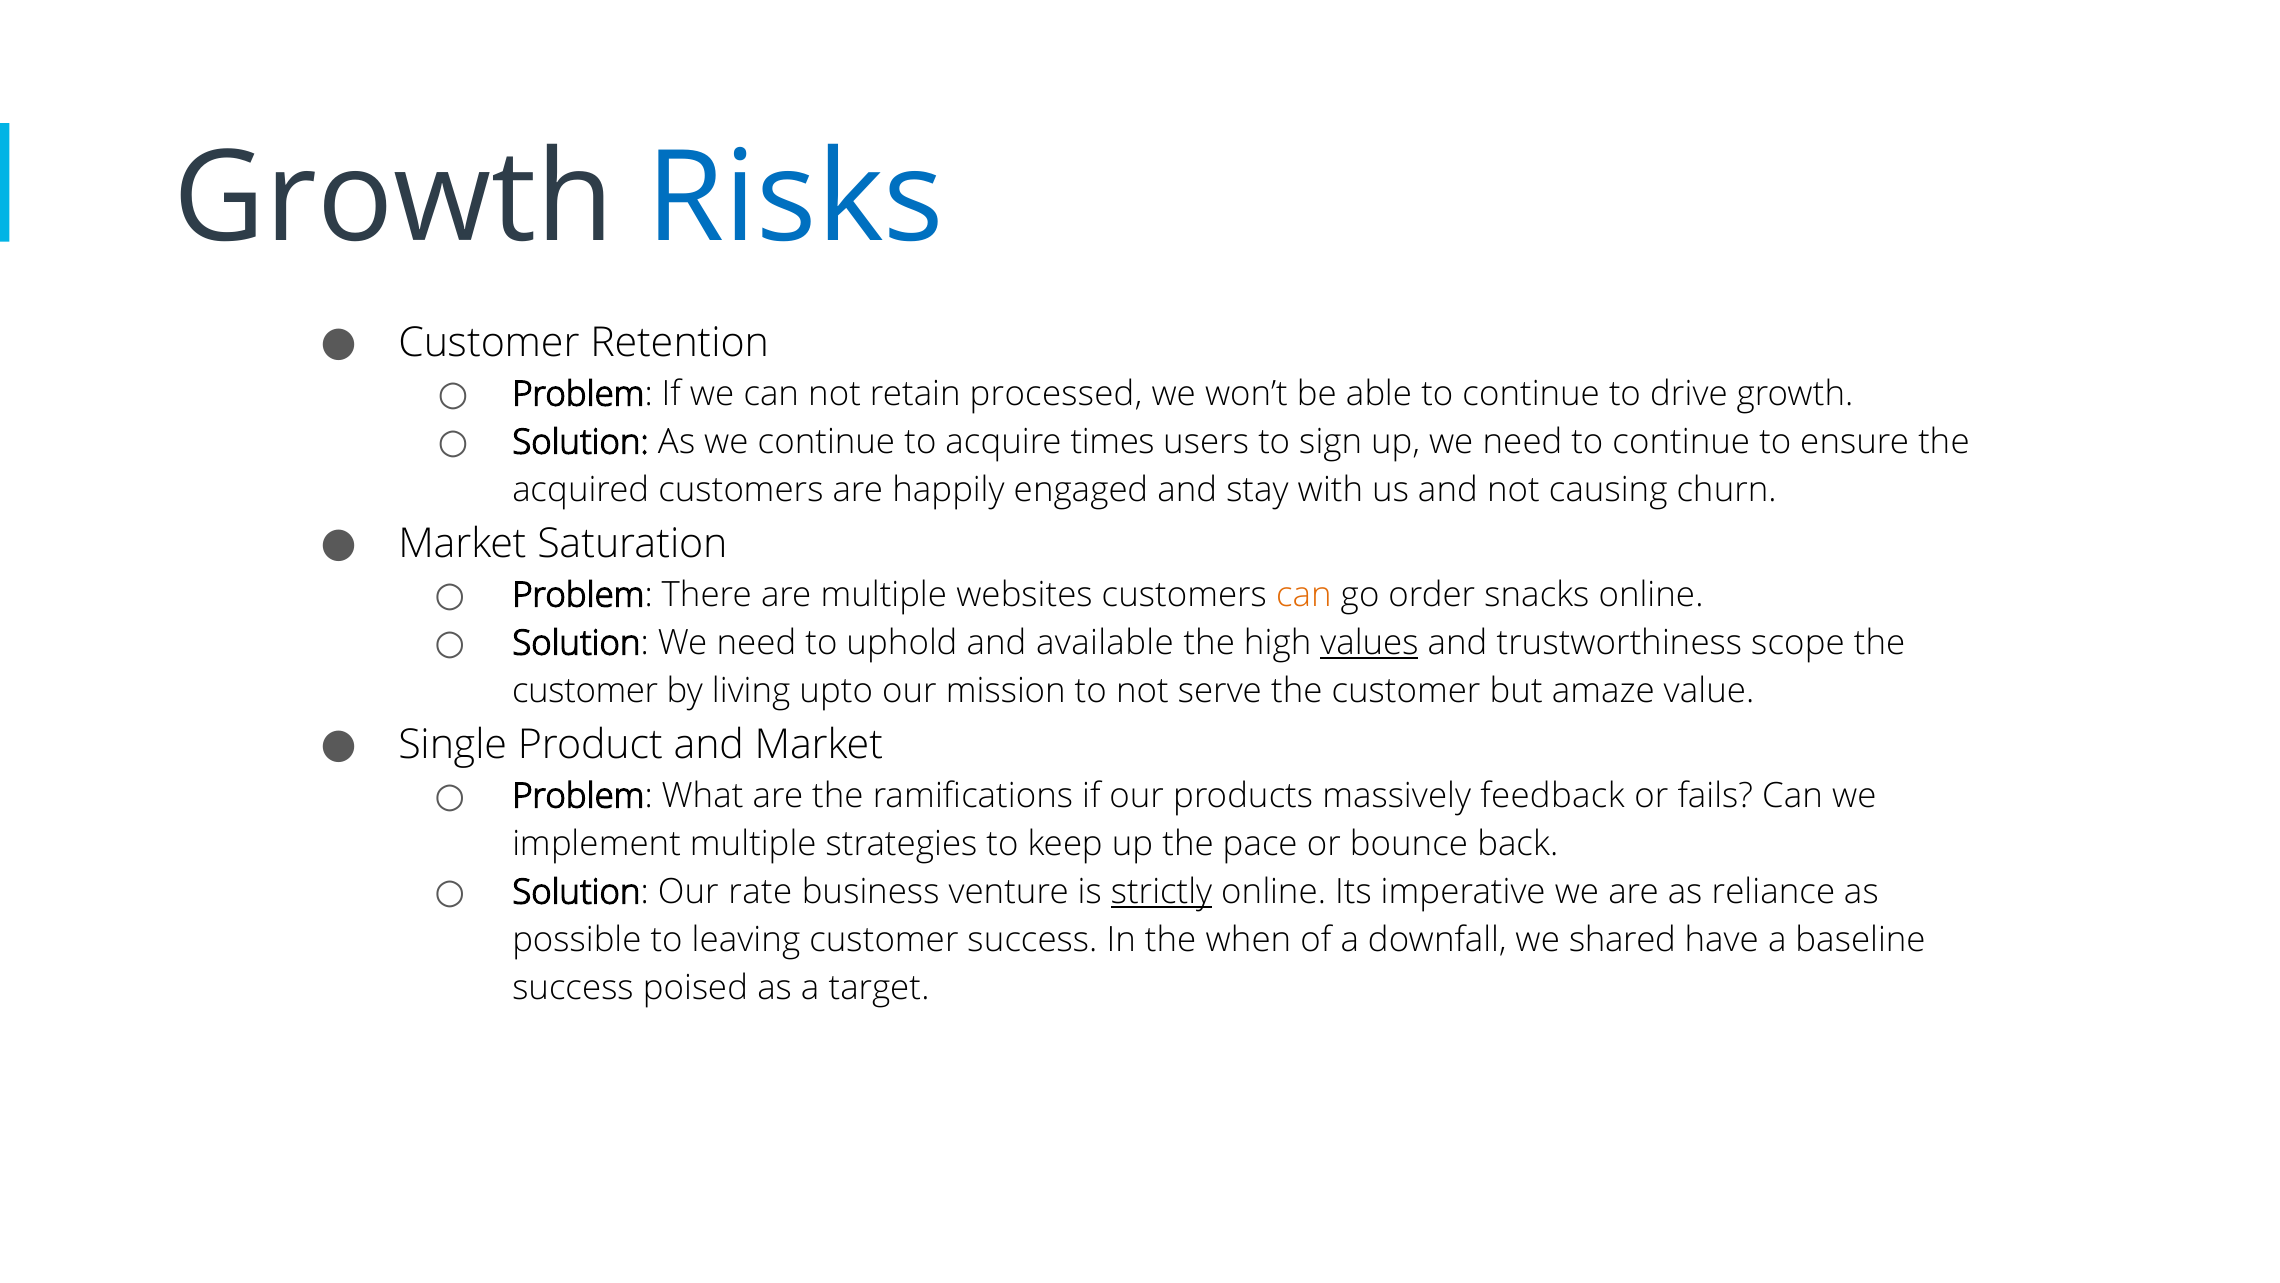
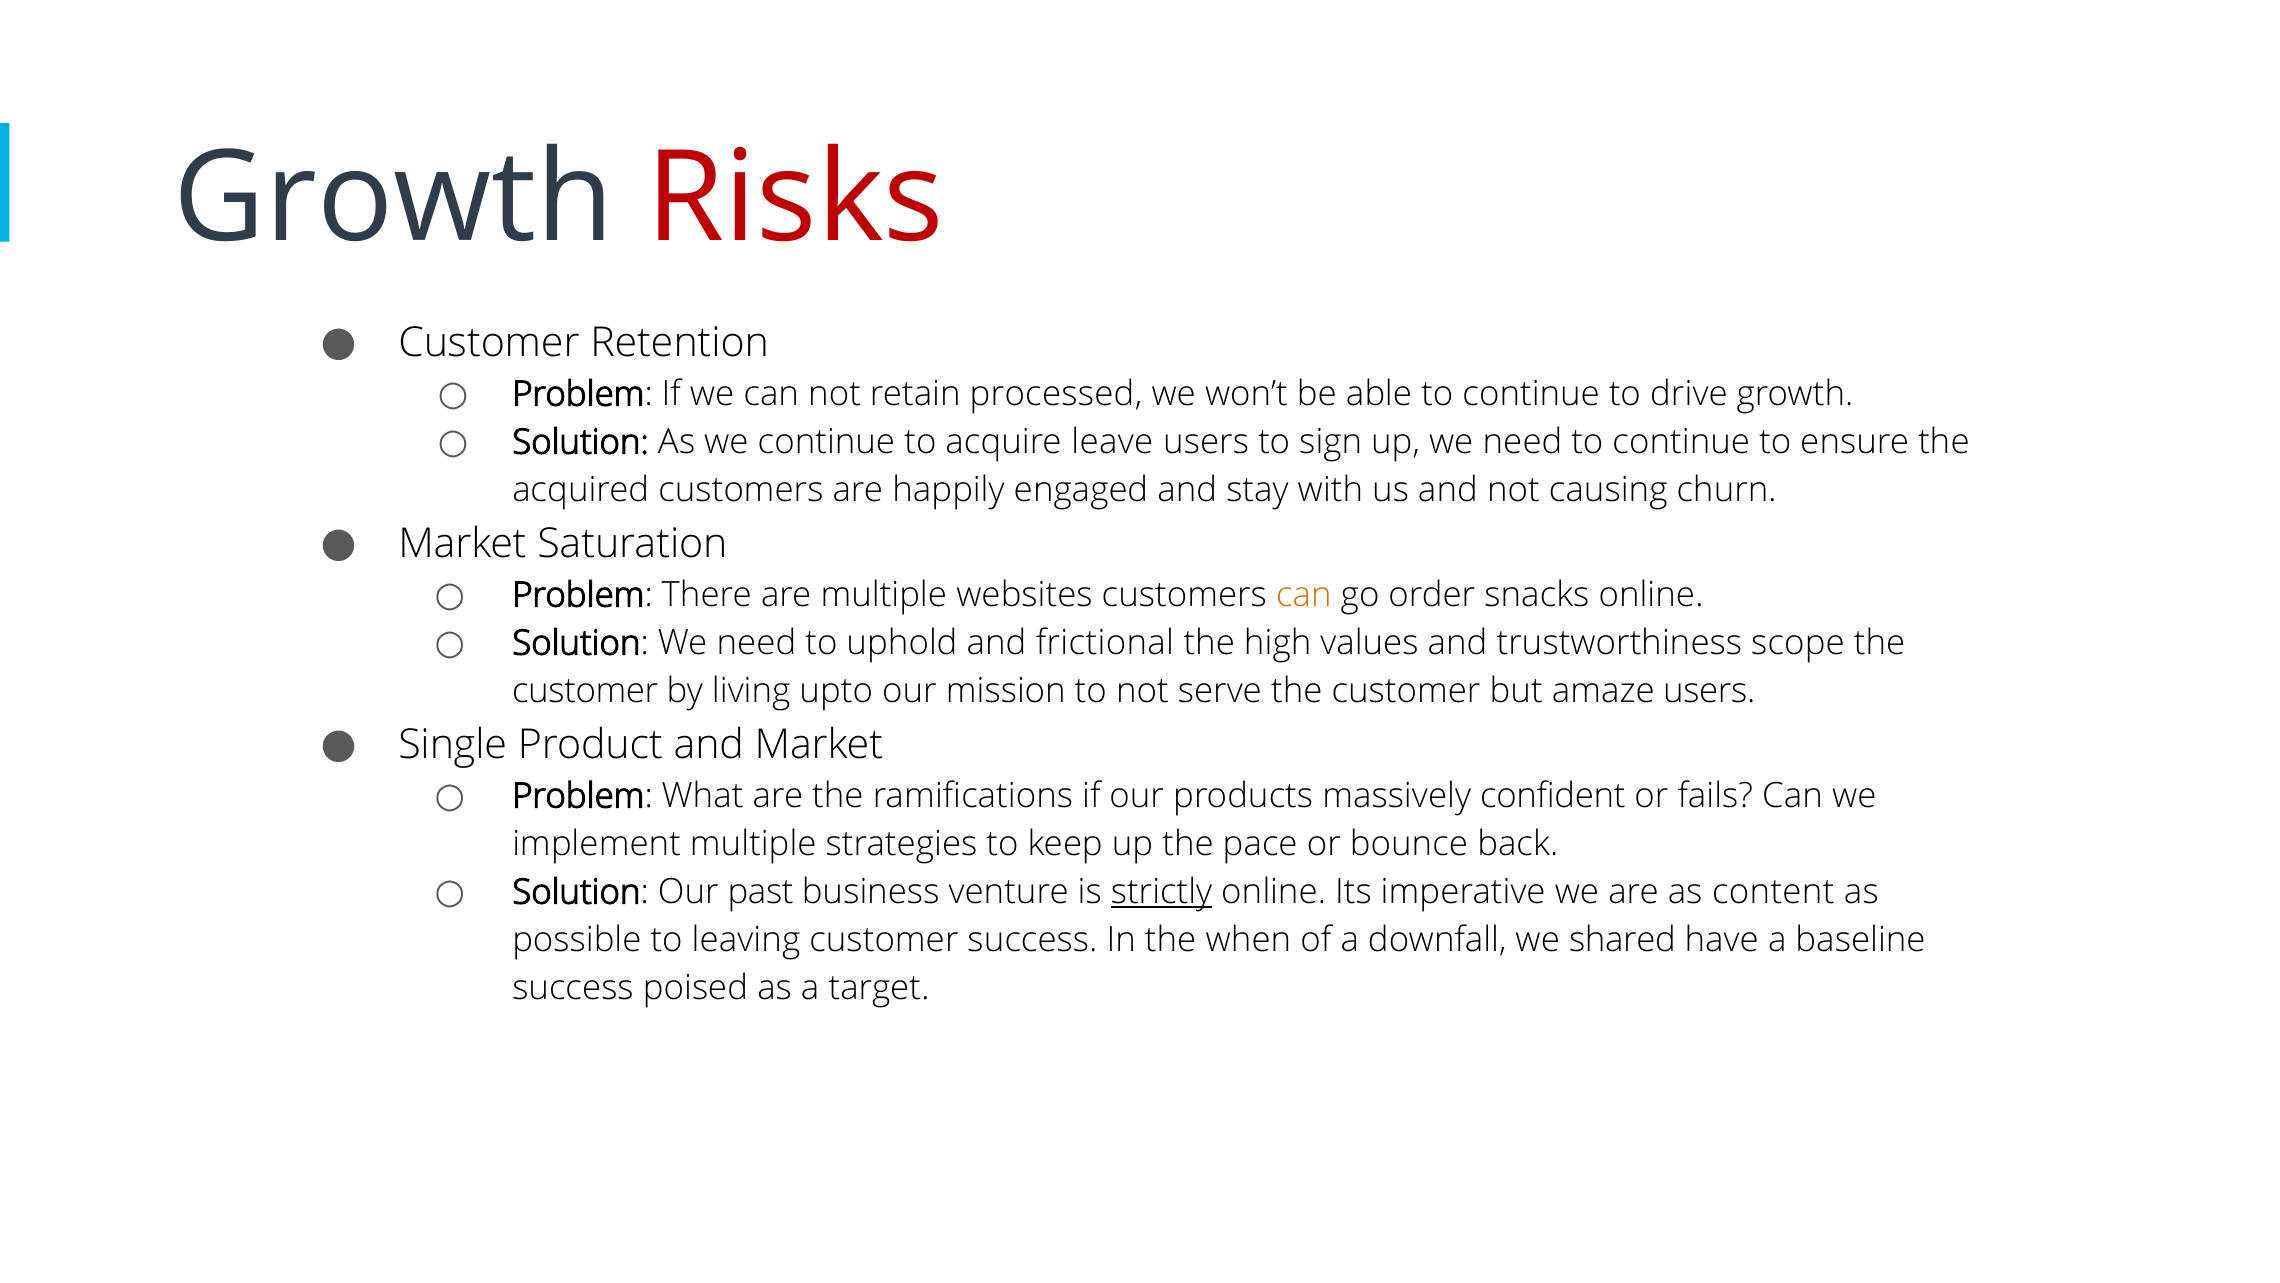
Risks colour: blue -> red (795, 198)
times: times -> leave (1112, 442)
available: available -> frictional (1105, 643)
values underline: present -> none (1369, 643)
amaze value: value -> users (1709, 691)
feedback: feedback -> confident (1553, 796)
rate: rate -> past (761, 892)
reliance: reliance -> content (1773, 892)
